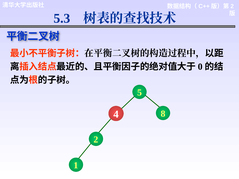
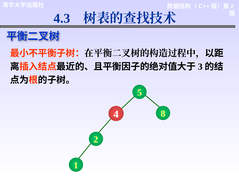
5.3: 5.3 -> 4.3 (62, 18)
0: 0 -> 3 (200, 67)
